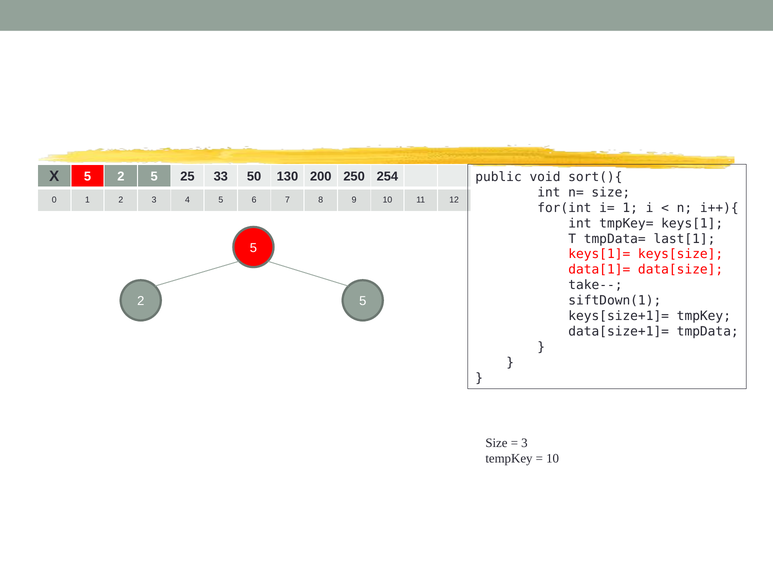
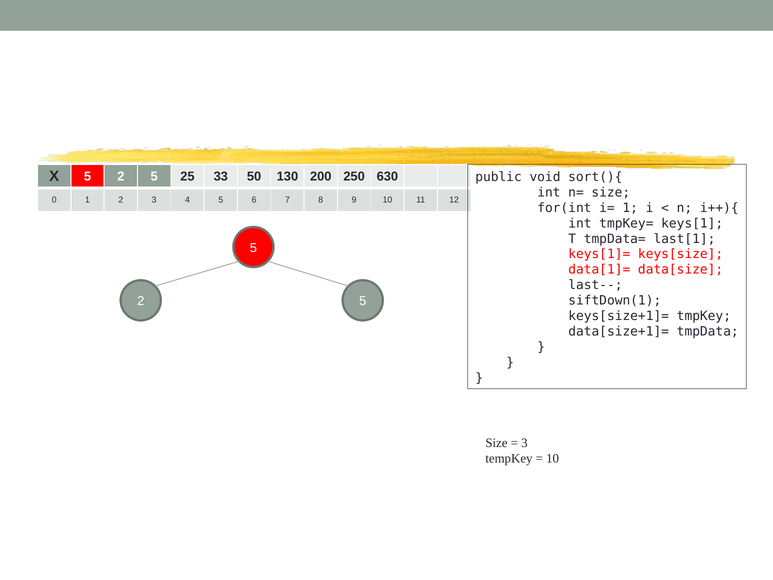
254: 254 -> 630 (387, 176)
take--: take-- -> last-- (595, 285)
